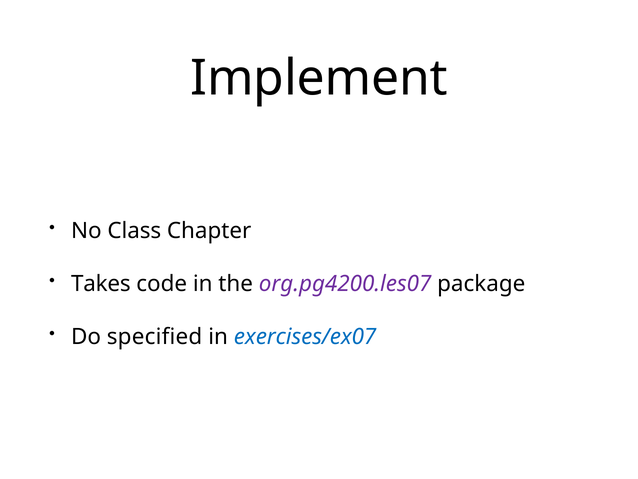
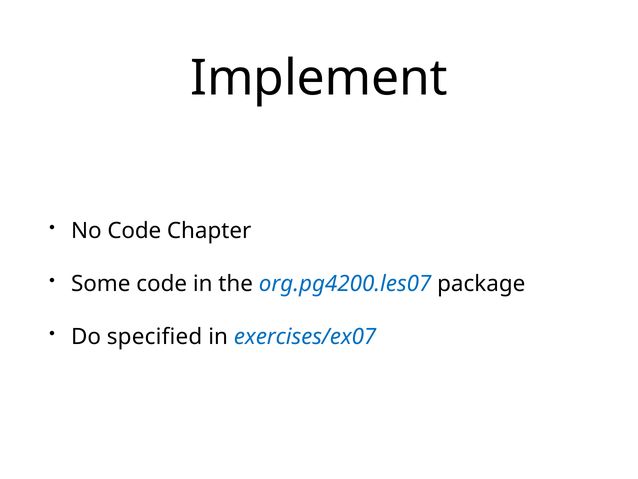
No Class: Class -> Code (134, 230)
Takes: Takes -> Some (101, 283)
org.pg4200.les07 colour: purple -> blue (345, 283)
